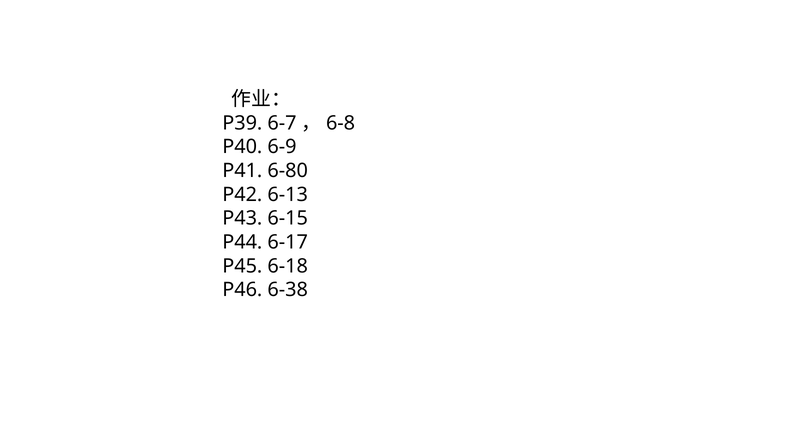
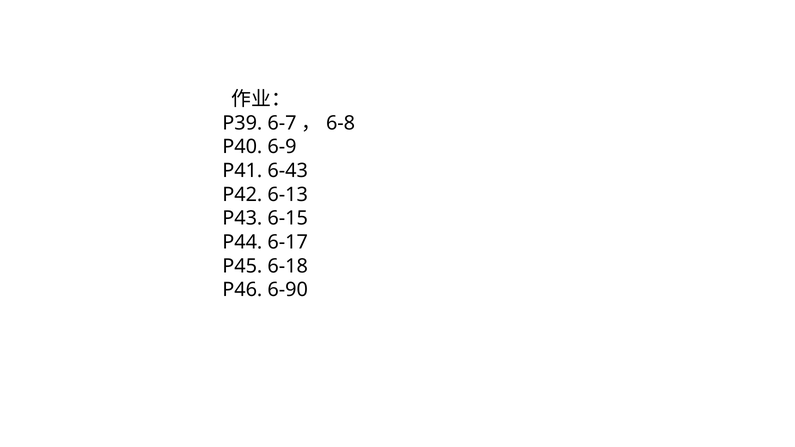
6-80: 6-80 -> 6-43 (288, 171)
6-38: 6-38 -> 6-90 (288, 290)
